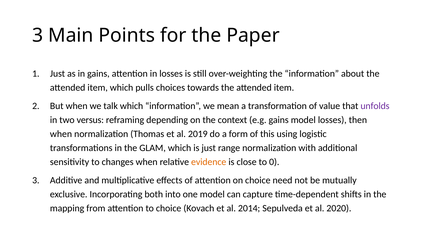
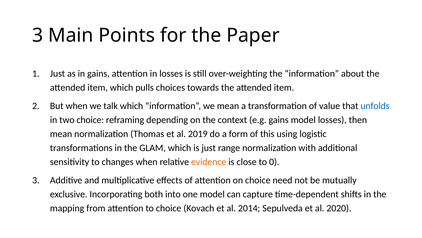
unfolds colour: purple -> blue (375, 106)
two versus: versus -> choice (90, 120)
when: when -> mean (61, 134)
